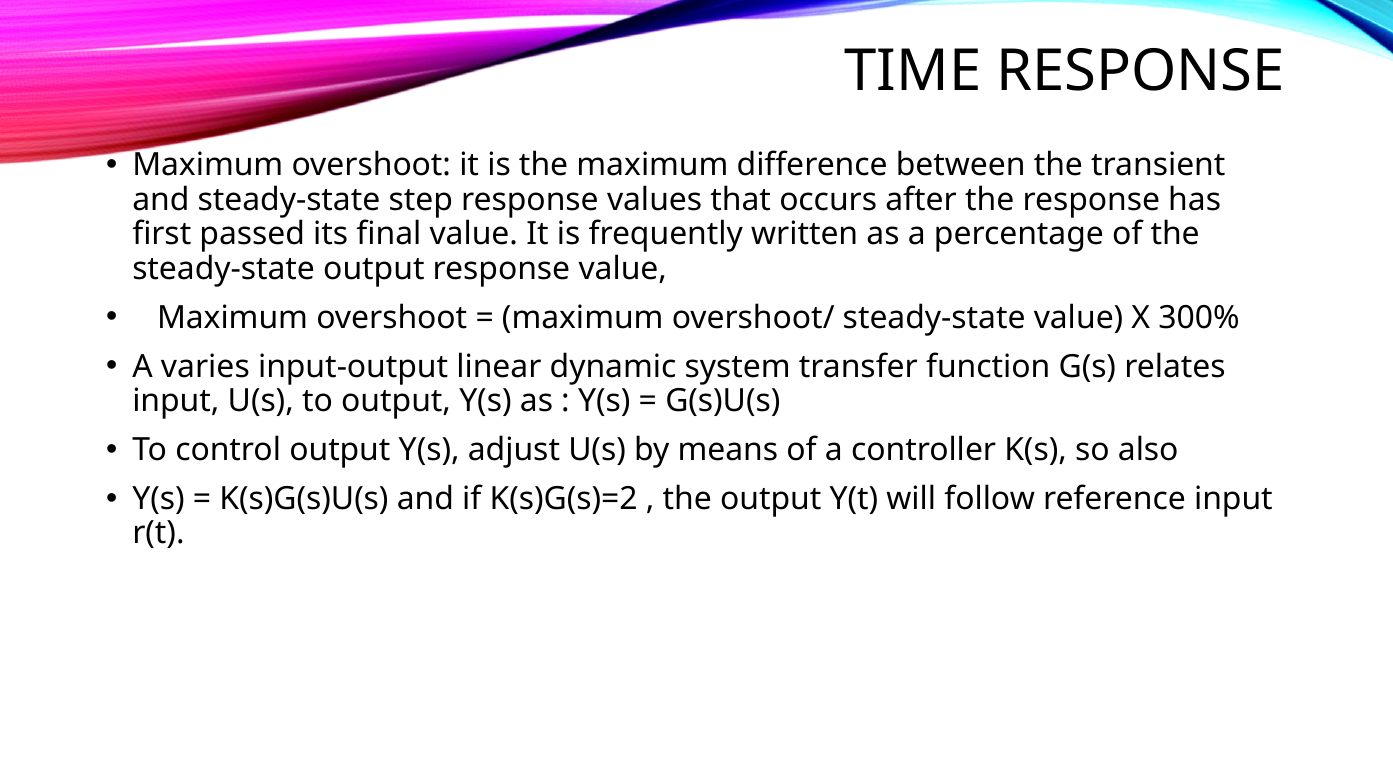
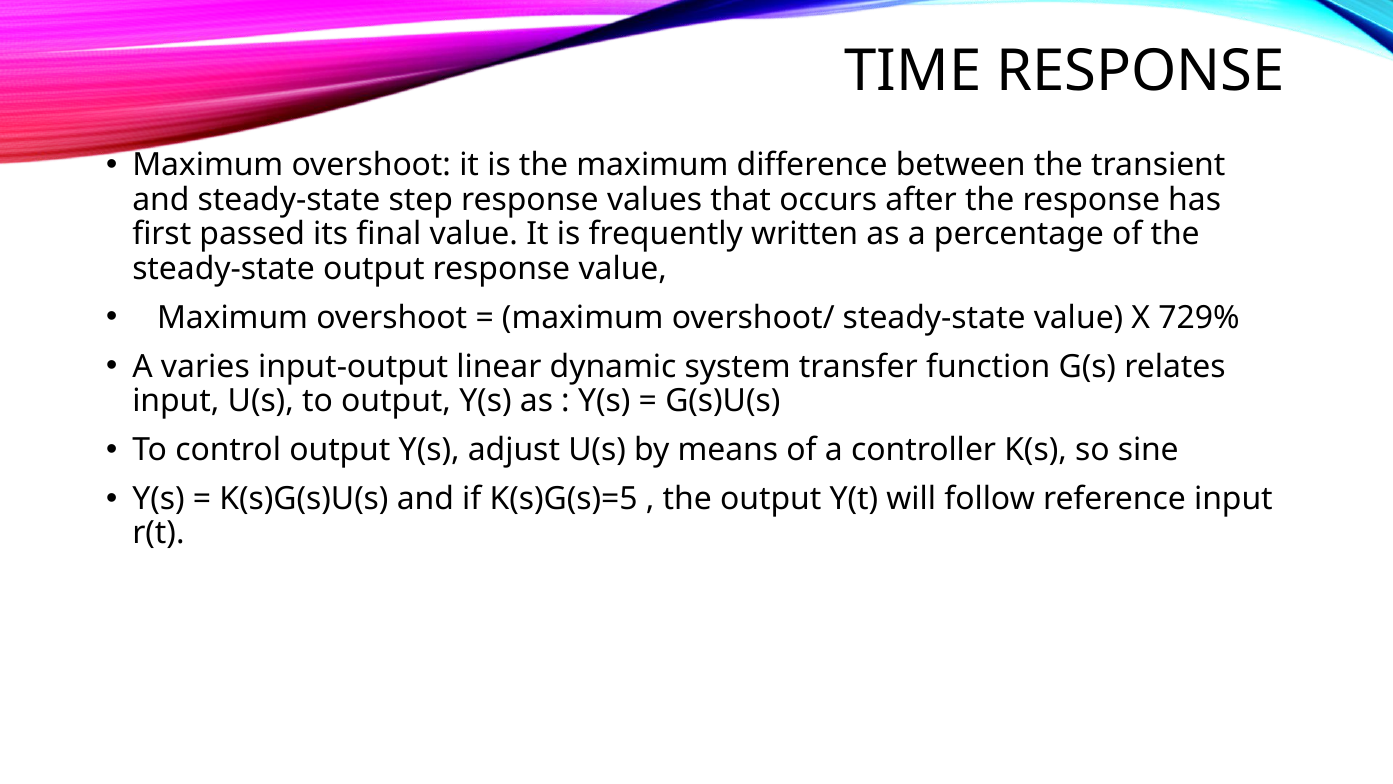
300%: 300% -> 729% (1199, 317)
also: also -> sine (1148, 450)
K(s)G(s)=2: K(s)G(s)=2 -> K(s)G(s)=5 (564, 499)
